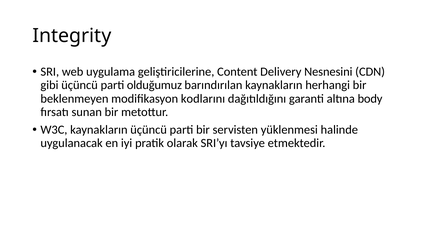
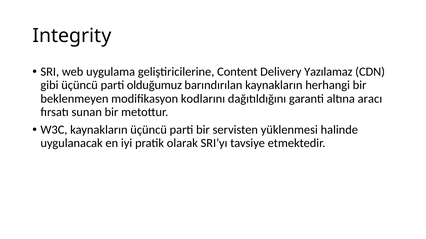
Nesnesini: Nesnesini -> Yazılamaz (328, 72)
body: body -> aracı (370, 99)
